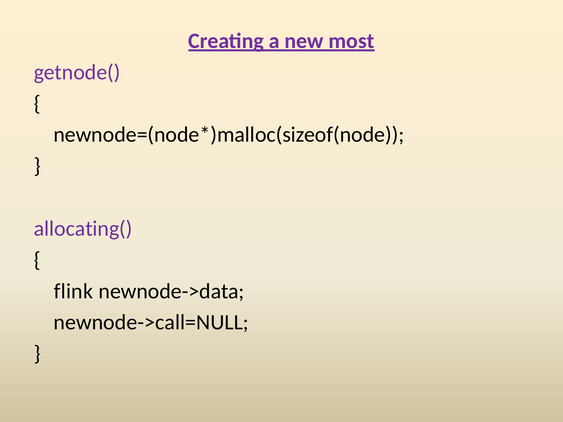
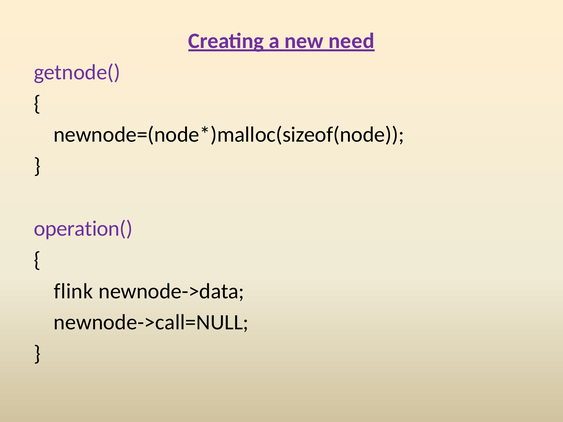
most: most -> need (351, 41)
allocating(: allocating( -> operation( (83, 229)
